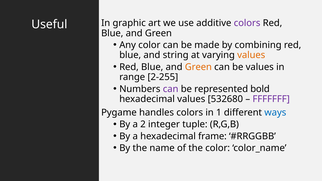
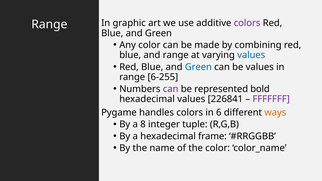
Useful: Useful -> Range (49, 25)
and string: string -> range (176, 55)
values colour: orange -> blue (251, 55)
Green colour: orange -> blue (198, 67)
2-255: 2-255 -> 6-255 (163, 77)
532680: 532680 -> 226841 (225, 99)
1: 1 -> 6 (219, 113)
ways colour: blue -> orange (275, 113)
2: 2 -> 8 (143, 124)
